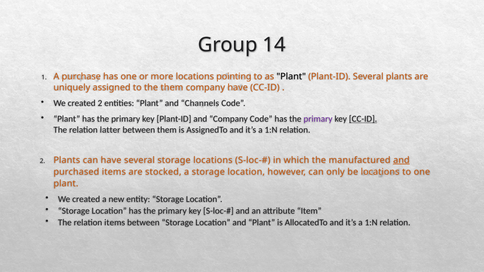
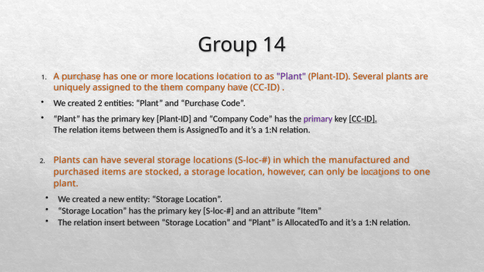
locations pointing: pointing -> location (234, 77)
Plant colour: black -> purple (291, 77)
and Channels: Channels -> Purchase (200, 103)
relation latter: latter -> items (110, 130)
and underline: present -> none (401, 160)
relation items: items -> insert (115, 223)
